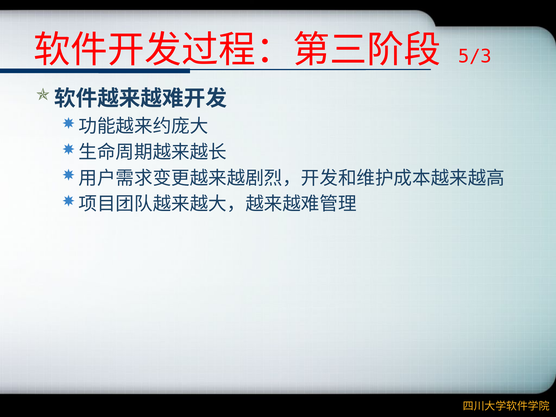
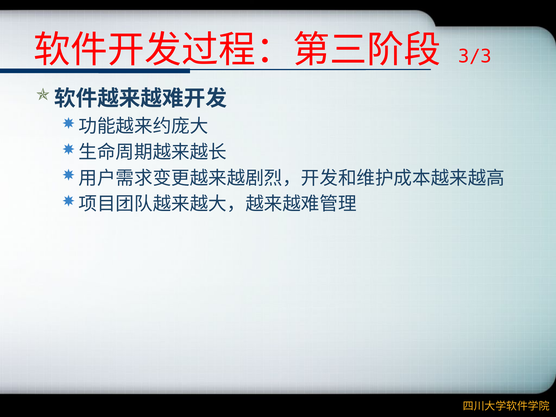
5/3: 5/3 -> 3/3 (475, 57)
